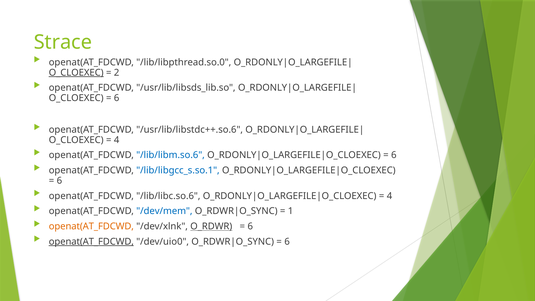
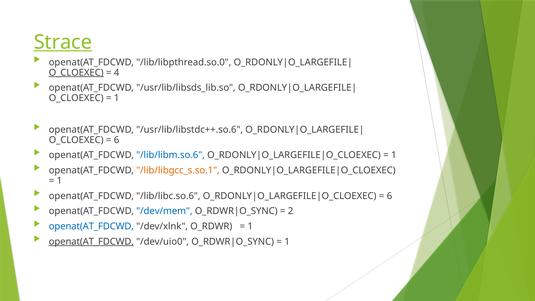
Strace underline: none -> present (63, 42)
2: 2 -> 4 (117, 73)
6: 6 -> 1 (117, 98)
4: 4 -> 6 (117, 140)
6: 6 -> 1 (394, 155)
/lib/libgcc_s.so.1 colour: blue -> orange (178, 170)
6: 6 -> 1 (59, 181)
4: 4 -> 6 (390, 196)
1: 1 -> 2 (291, 211)
openat(AT_FDCWD colour: orange -> blue (91, 226)
O_RDWR underline: present -> none (211, 226)
6: 6 -> 1 (250, 226)
6: 6 -> 1 (287, 242)
